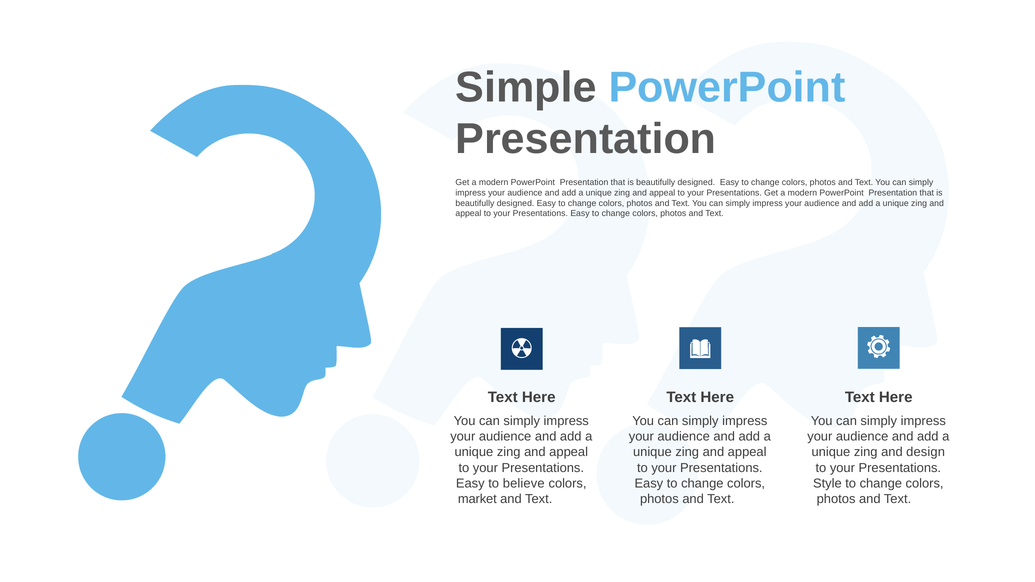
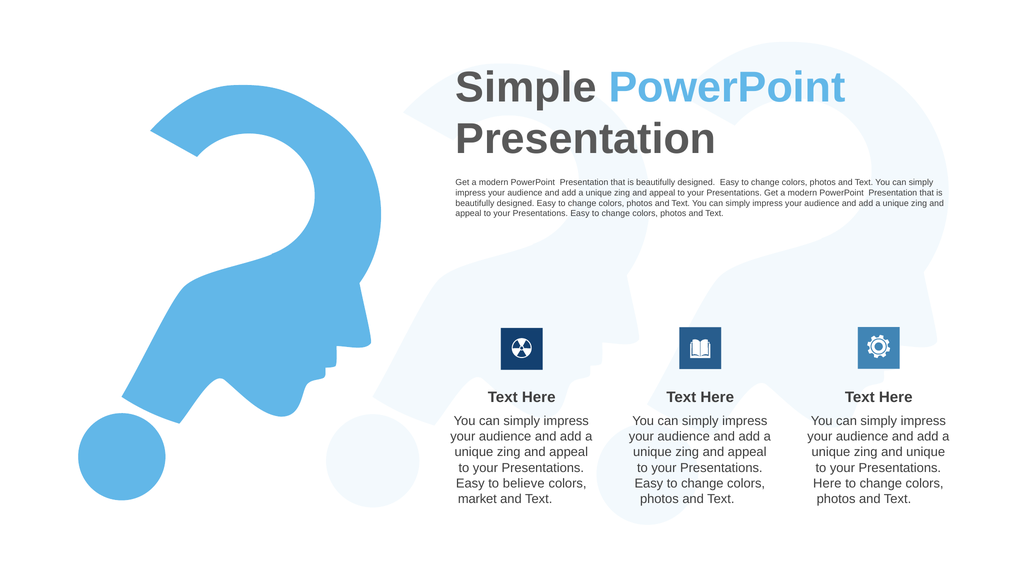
and design: design -> unique (926, 452)
Style: Style -> Here (827, 483)
